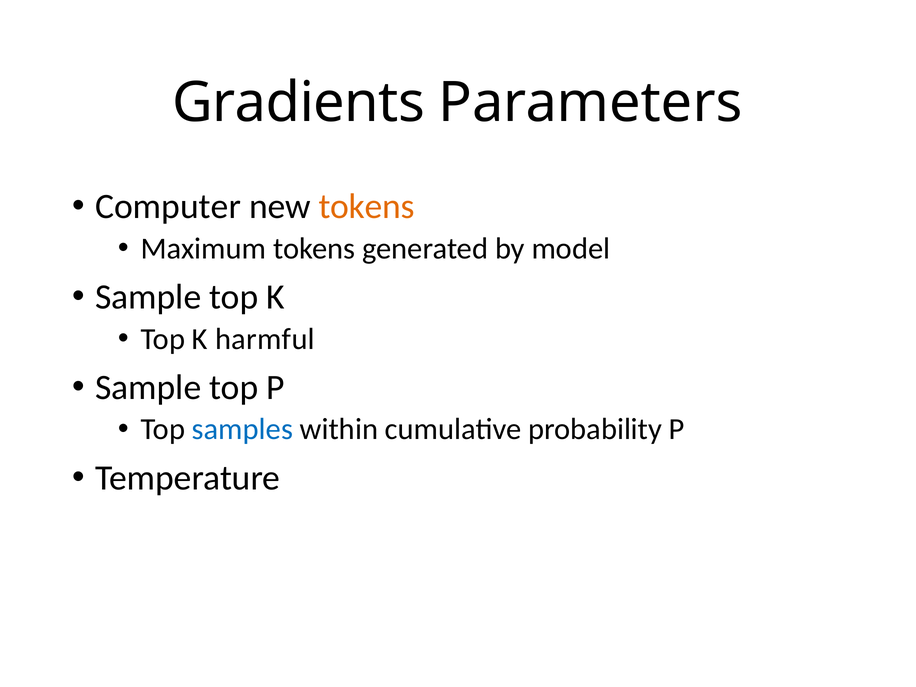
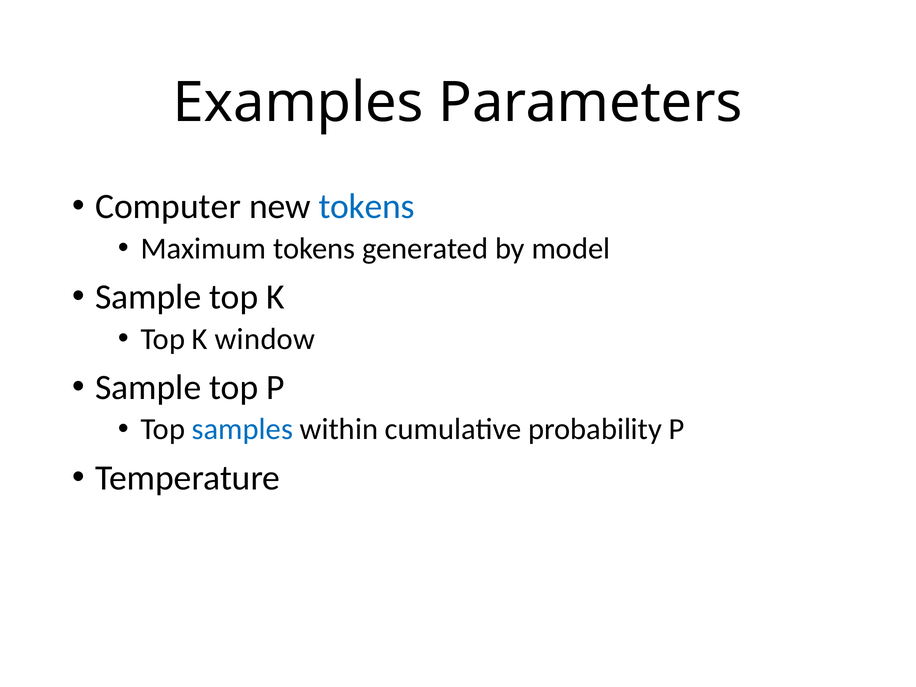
Gradients: Gradients -> Examples (298, 103)
tokens colour: orange -> blue (367, 206)
harmful: harmful -> window (265, 339)
